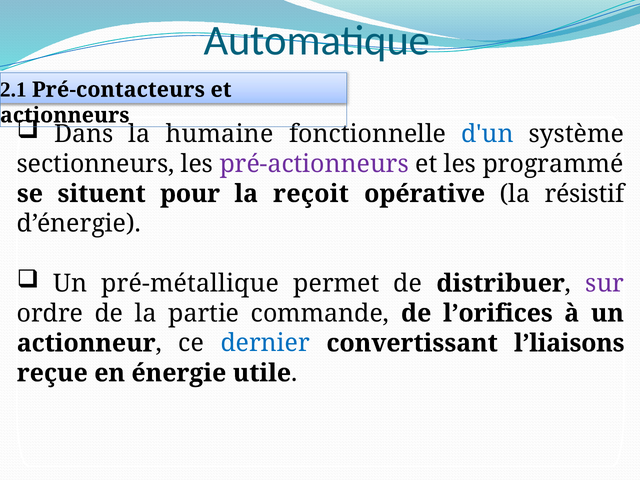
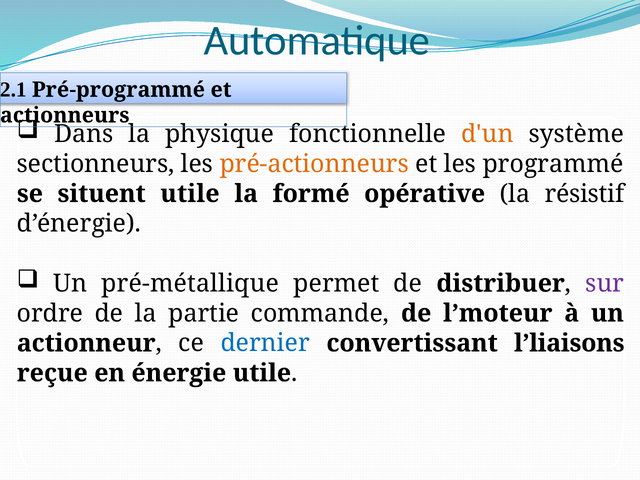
Pré-contacteurs: Pré-contacteurs -> Pré-programmé (118, 90)
humaine: humaine -> physique (220, 134)
d'un colour: blue -> orange (487, 134)
pré-actionneurs colour: purple -> orange (314, 164)
situent pour: pour -> utile (190, 194)
reçoit: reçoit -> formé (311, 194)
l’orifices: l’orifices -> l’moteur (498, 313)
